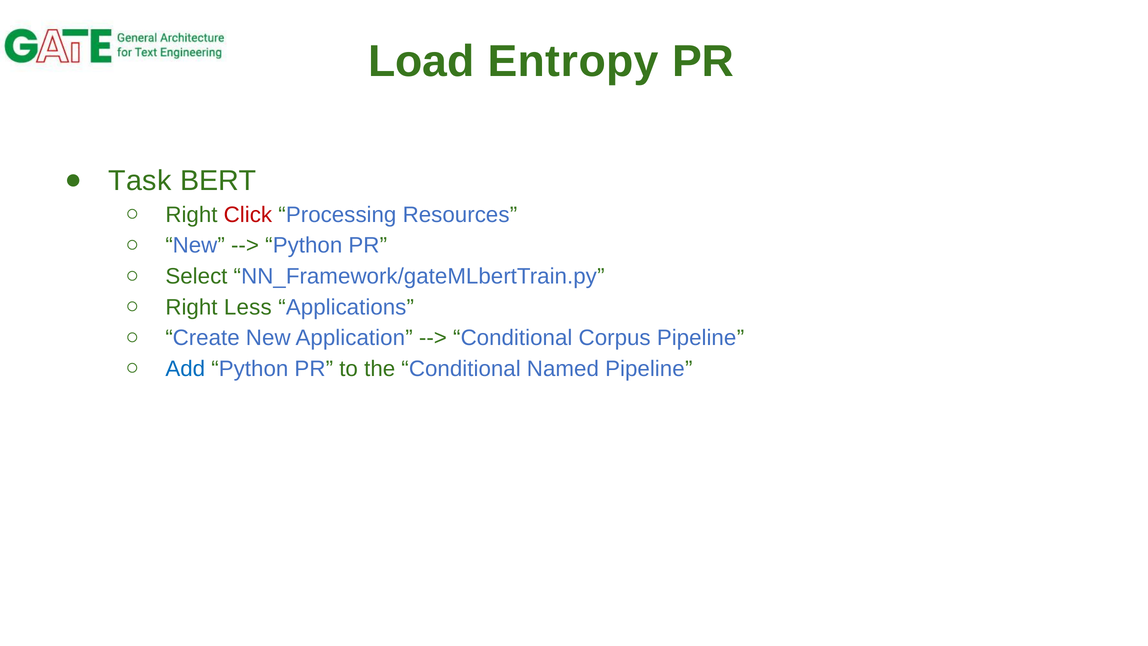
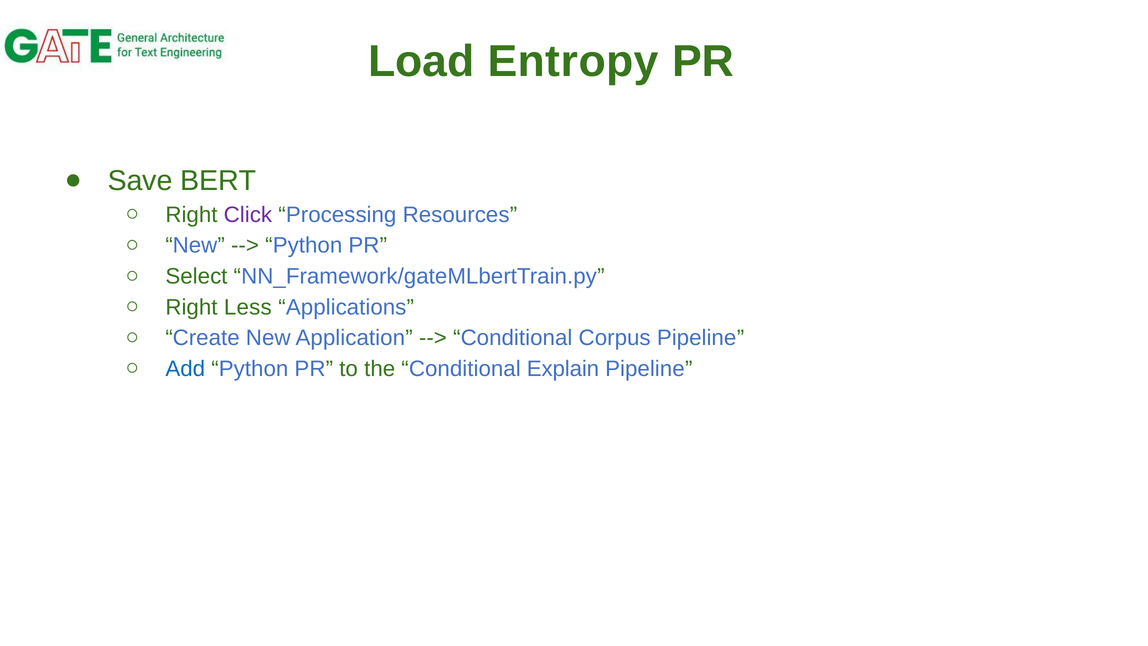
Task: Task -> Save (140, 181)
Click colour: red -> purple (248, 215)
Named: Named -> Explain (563, 369)
